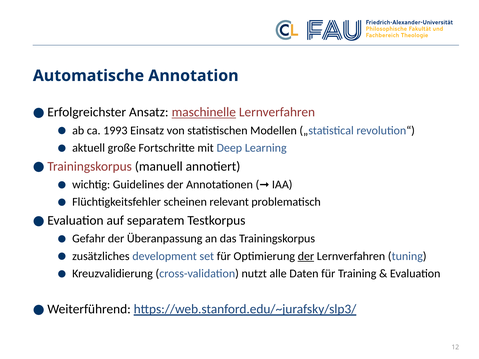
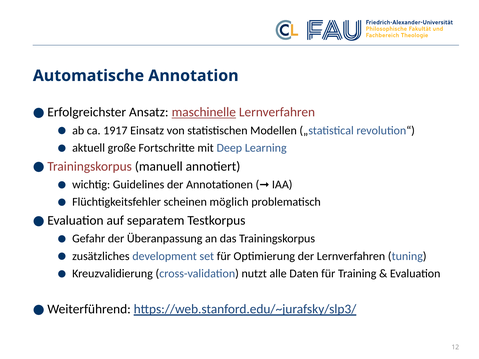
1993: 1993 -> 1917 (115, 130)
relevant: relevant -> möglich (229, 202)
der underline: present -> none (306, 256)
